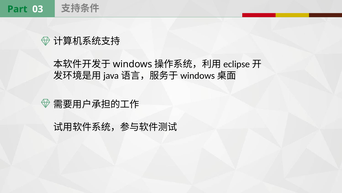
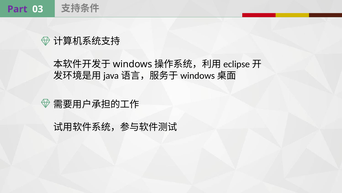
Part colour: green -> purple (17, 9)
